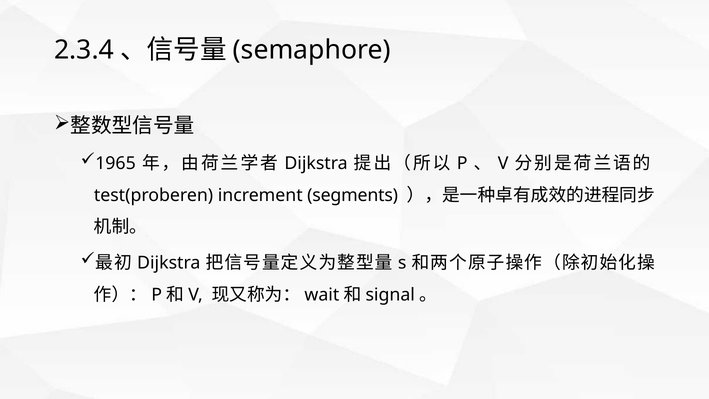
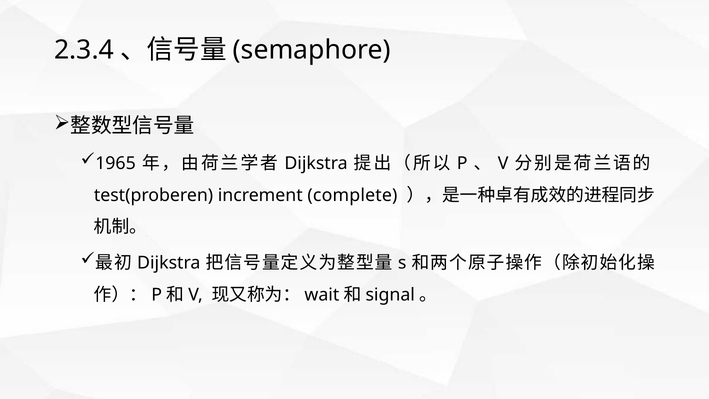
segments: segments -> complete (352, 195)
